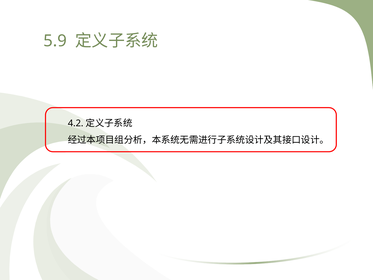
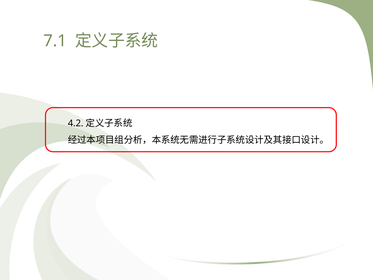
5.9: 5.9 -> 7.1 (55, 41)
